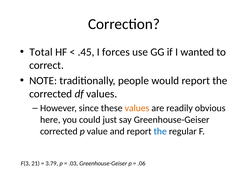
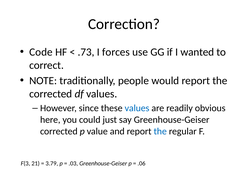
Total: Total -> Code (41, 52)
.45: .45 -> .73 (86, 52)
values colour: orange -> blue (137, 108)
